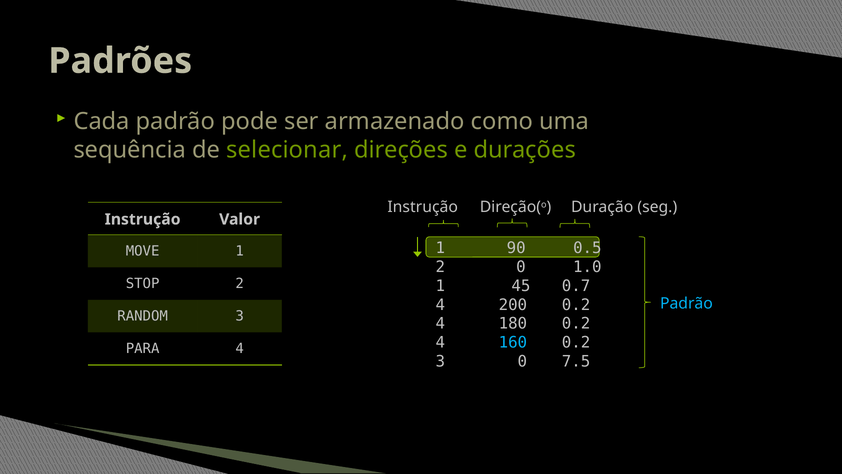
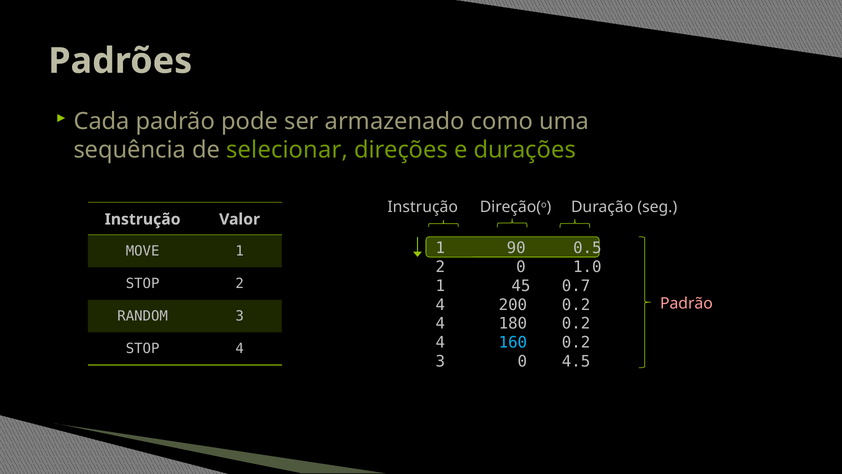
Padrão colour: light blue -> pink (686, 304)
PARA: PARA -> STOP (143, 349)
7.5: 7.5 -> 4.5 (576, 361)
